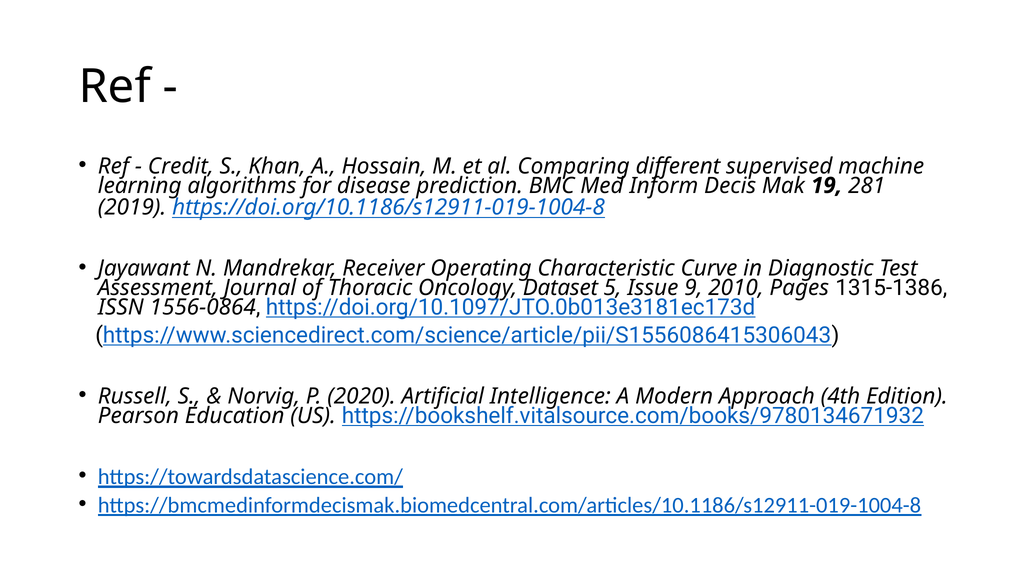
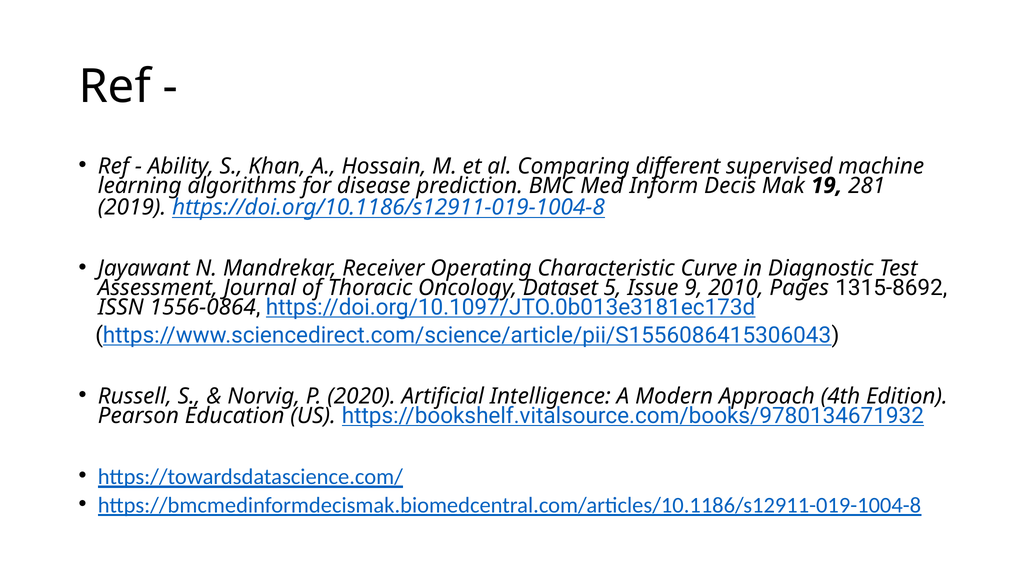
Credit: Credit -> Ability (181, 166)
1315-1386: 1315-1386 -> 1315-8692 (891, 288)
